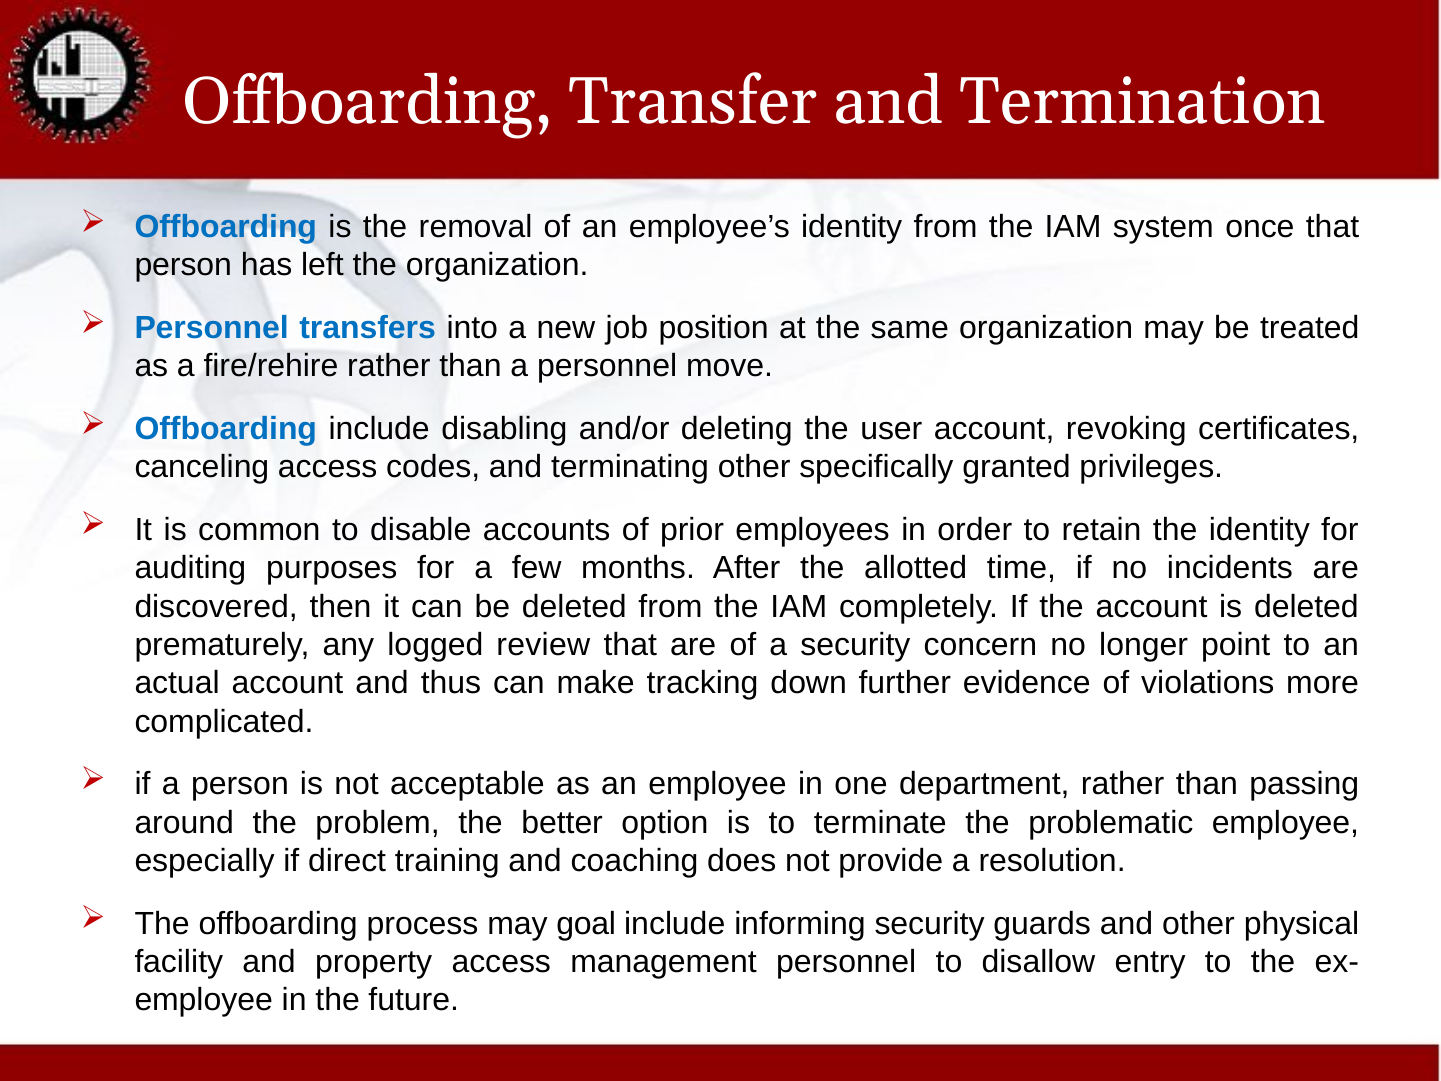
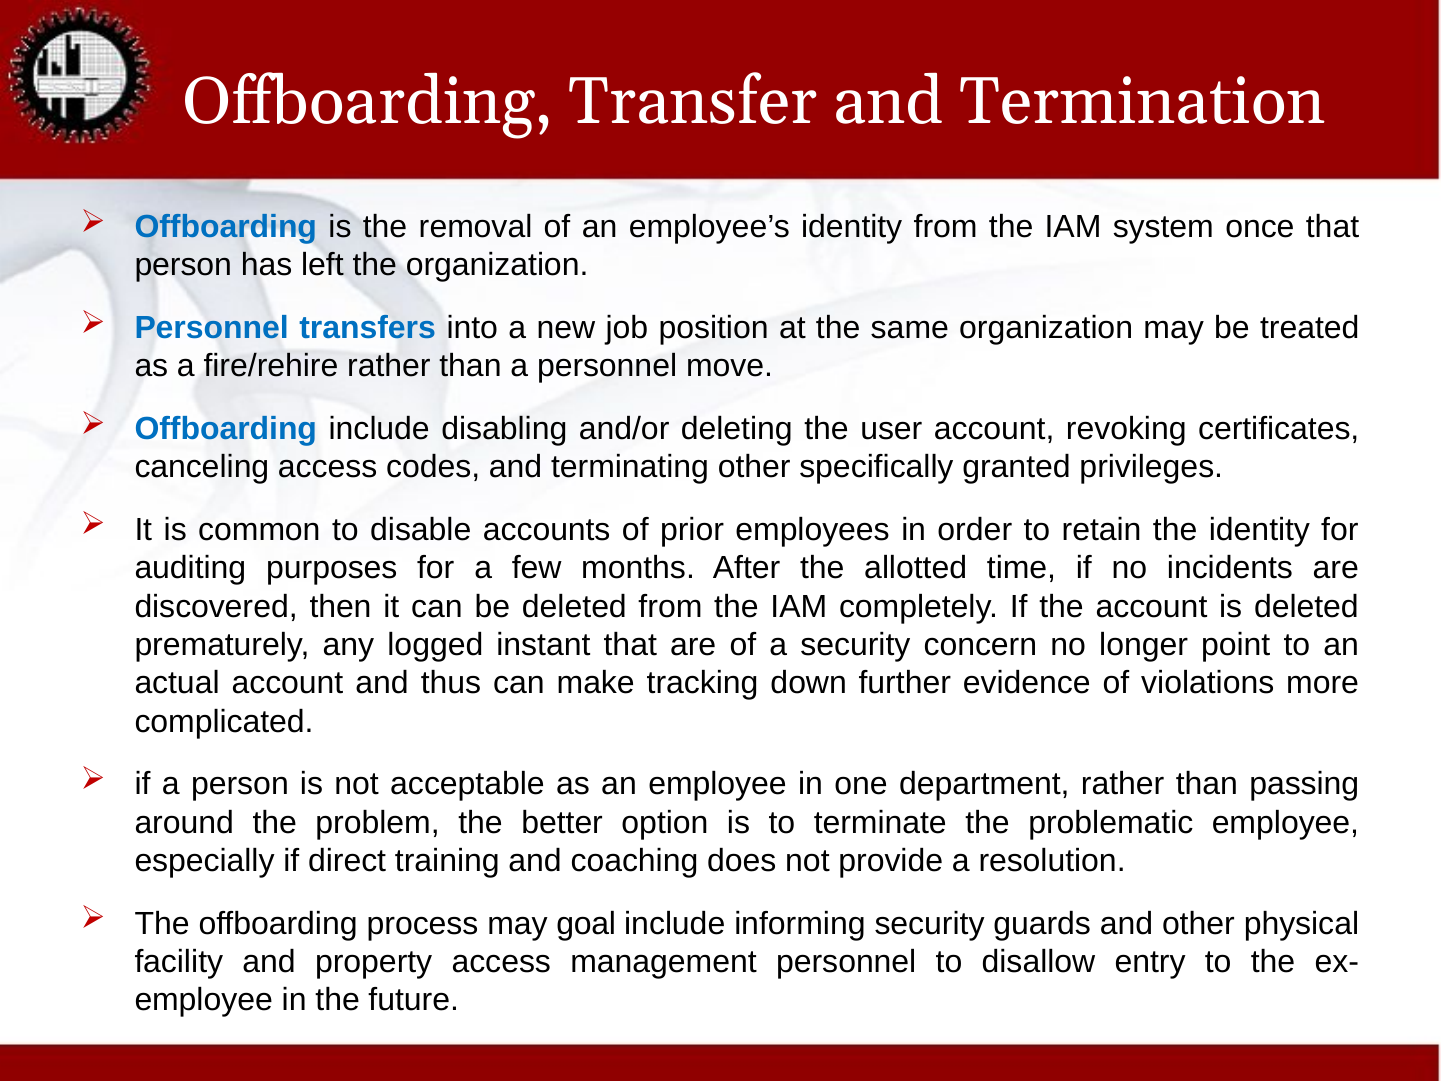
review: review -> instant (543, 645)
